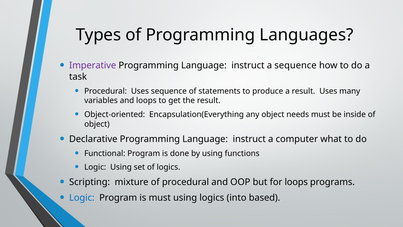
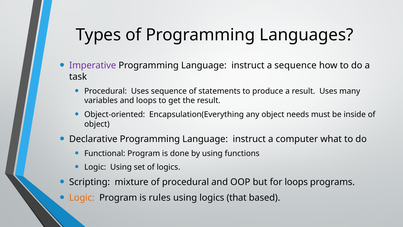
Logic colour: blue -> orange (82, 198)
is must: must -> rules (160, 198)
into: into -> that (237, 198)
